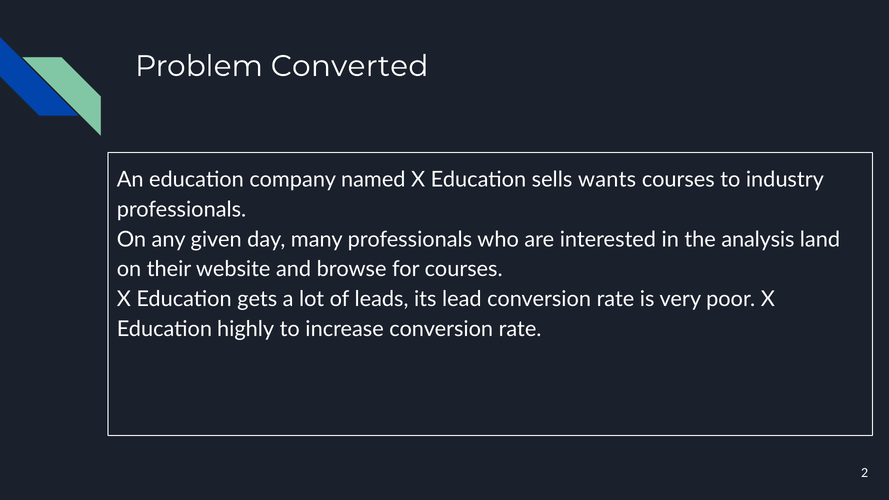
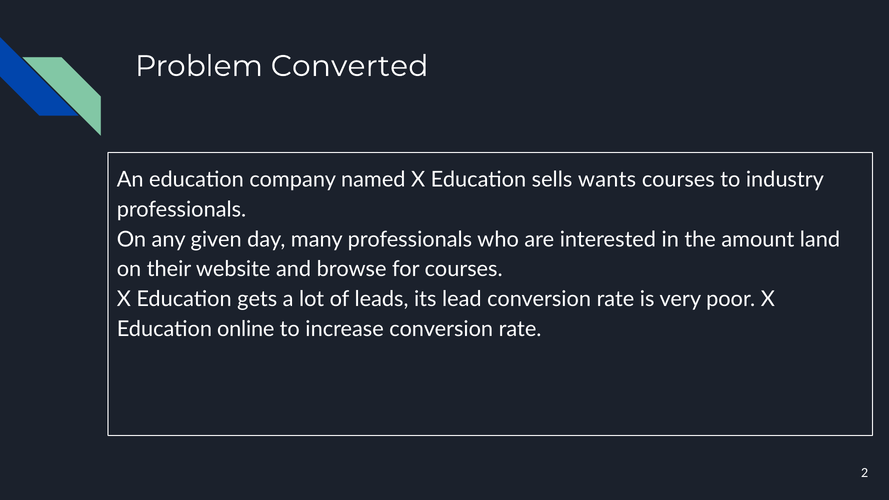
analysis: analysis -> amount (758, 239)
highly: highly -> online (246, 329)
